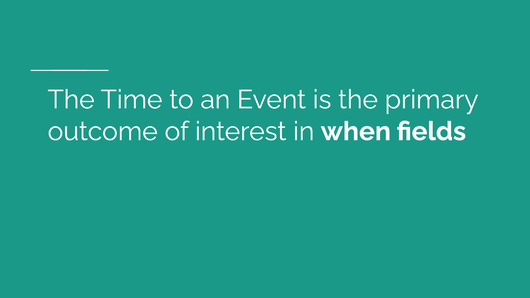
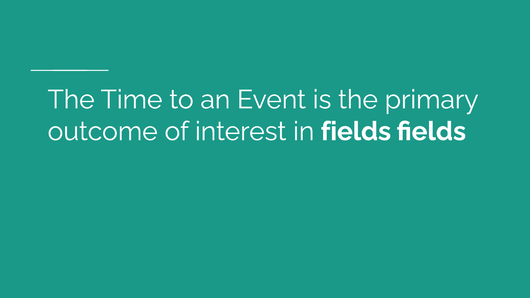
in when: when -> fields (356, 131)
